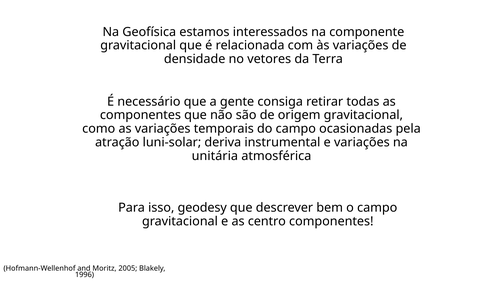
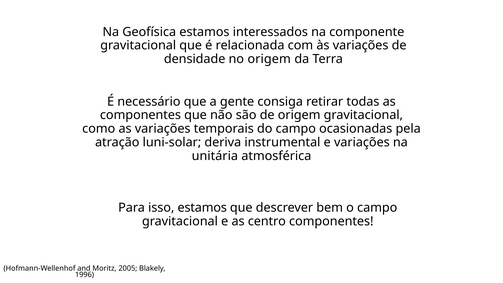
no vetores: vetores -> origem (269, 59)
isso geodesy: geodesy -> estamos (202, 208)
